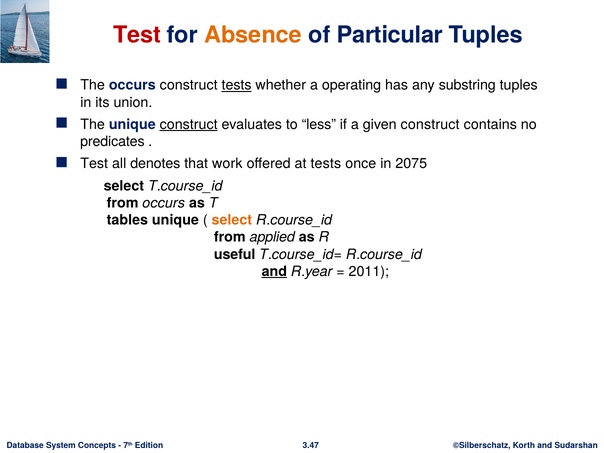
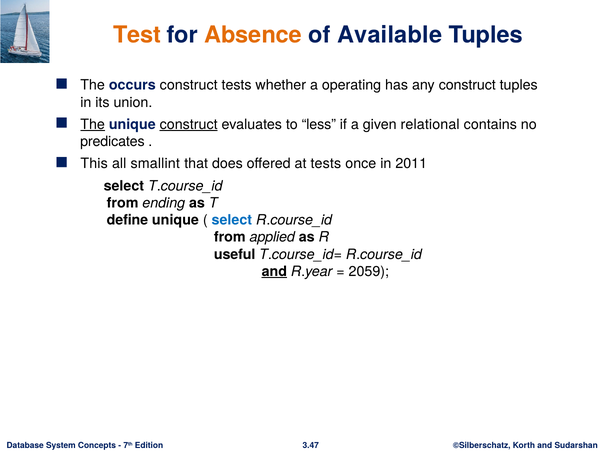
Test colour: red -> orange (137, 35)
Particular: Particular -> Available (390, 35)
tests underline: present -> none (237, 85)
any substring: substring -> construct (467, 85)
The underline: none -> present (93, 125)
given construct: construct -> relational (430, 125)
Test: Test -> This (94, 164)
denotes: denotes -> smallint (155, 164)
work: work -> does (227, 164)
2075: 2075 -> 2011 (411, 164)
from occurs: occurs -> ending (164, 203)
tables: tables -> define (127, 220)
select colour: orange -> blue (232, 220)
2011: 2011 -> 2059 (369, 271)
